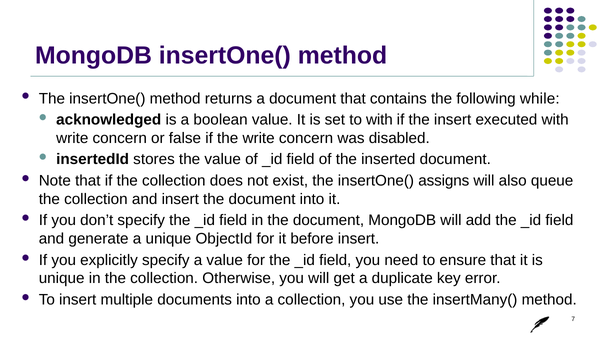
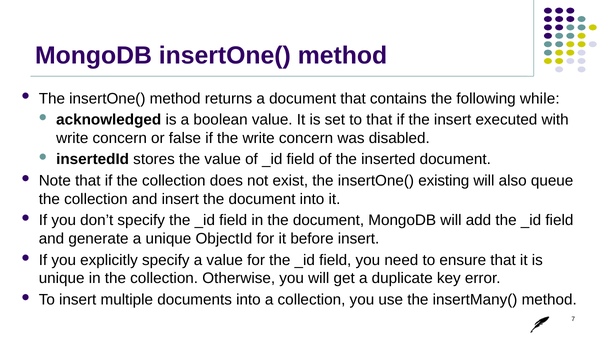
to with: with -> that (379, 120)
assigns: assigns -> existing (444, 181)
